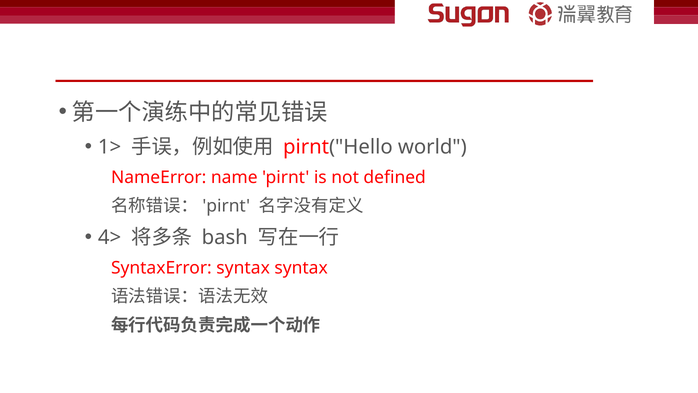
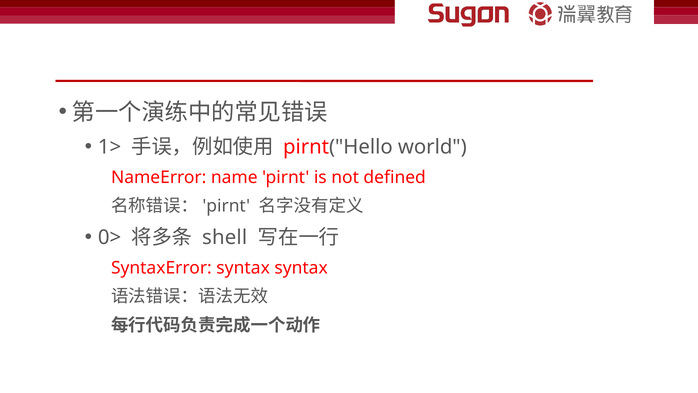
4>: 4> -> 0> (110, 237)
bash: bash -> shell (225, 237)
